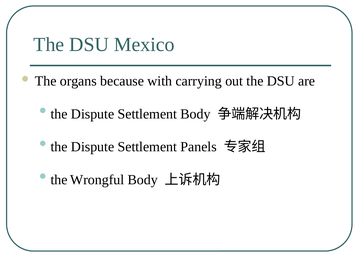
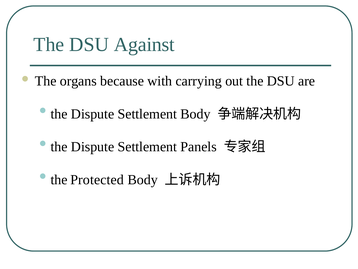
Mexico: Mexico -> Against (144, 44)
Wrongful: Wrongful -> Protected (97, 179)
